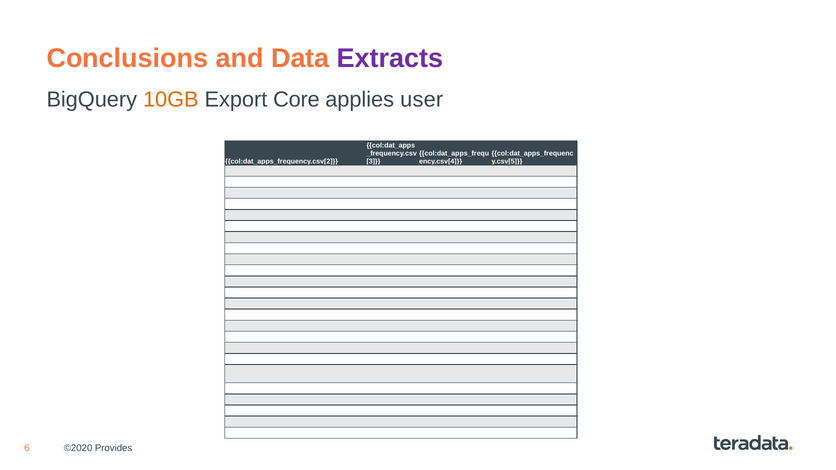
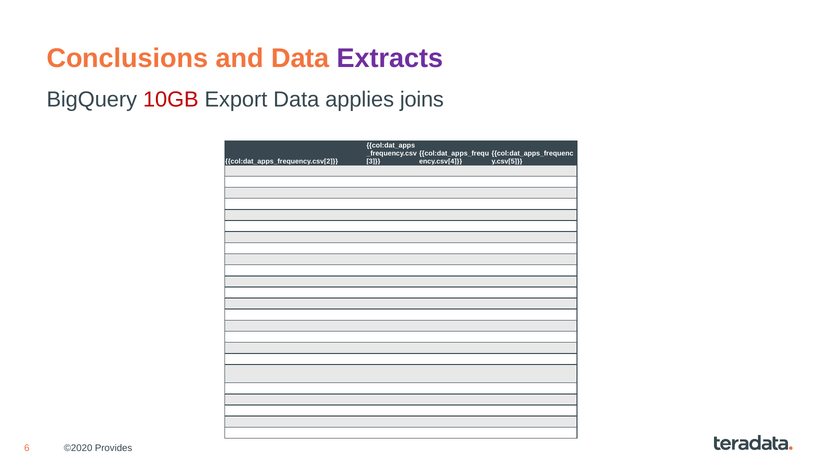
10GB colour: orange -> red (171, 100)
Export Core: Core -> Data (296, 100)
user: user -> joins (422, 100)
